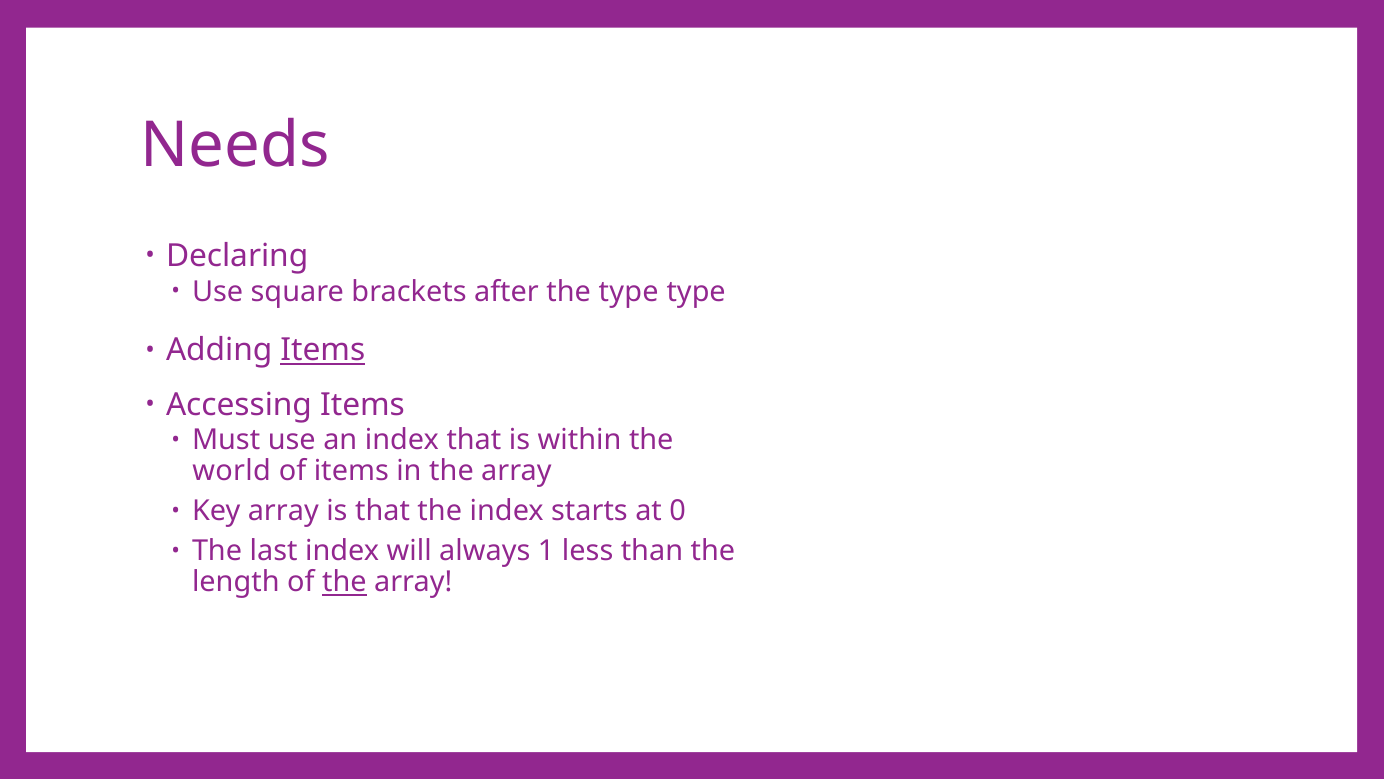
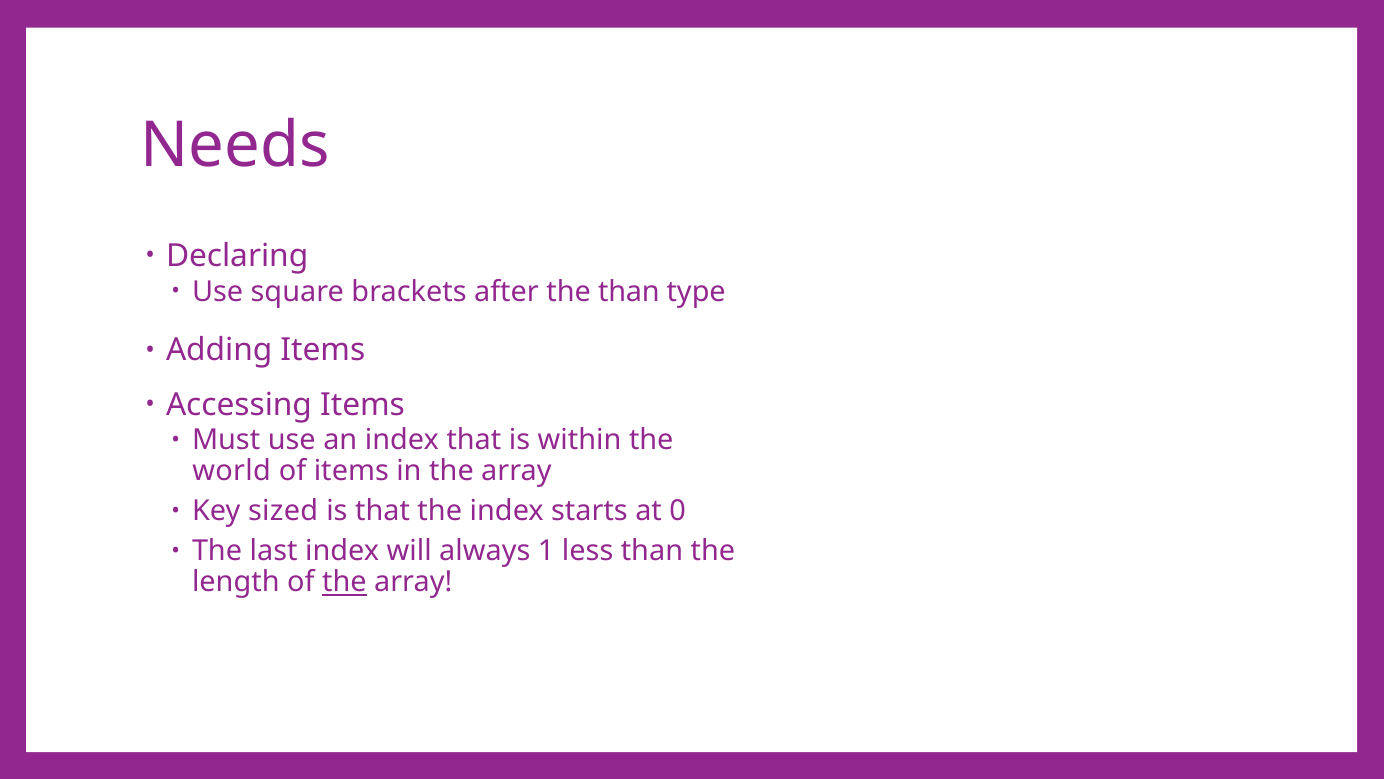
the type: type -> than (629, 291)
Items underline: present -> none (323, 350)
Key array: array -> sized (283, 511)
